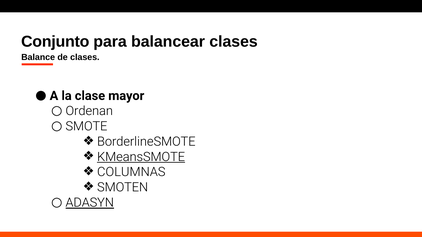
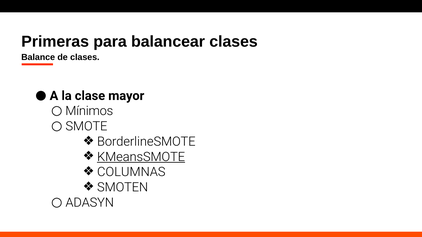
Conjunto: Conjunto -> Primeras (55, 42)
Ordenan: Ordenan -> Mínimos (89, 111)
ADASYN underline: present -> none (90, 203)
